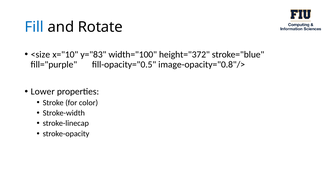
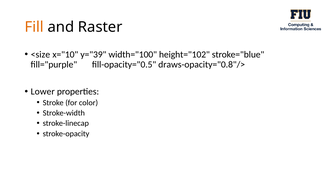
Fill colour: blue -> orange (34, 27)
Rotate: Rotate -> Raster (100, 27)
y="83: y="83 -> y="39 (93, 55)
height="372: height="372 -> height="102 (184, 55)
image-opacity="0.8"/>: image-opacity="0.8"/> -> draws-opacity="0.8"/> (202, 65)
